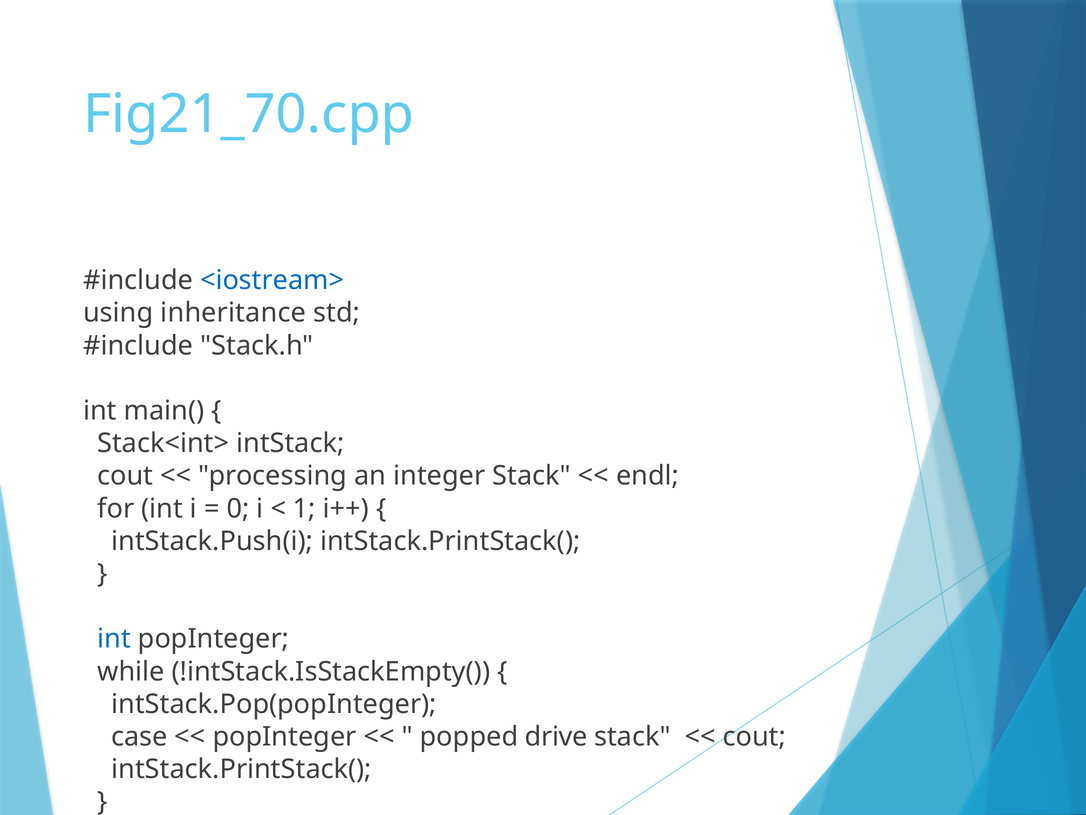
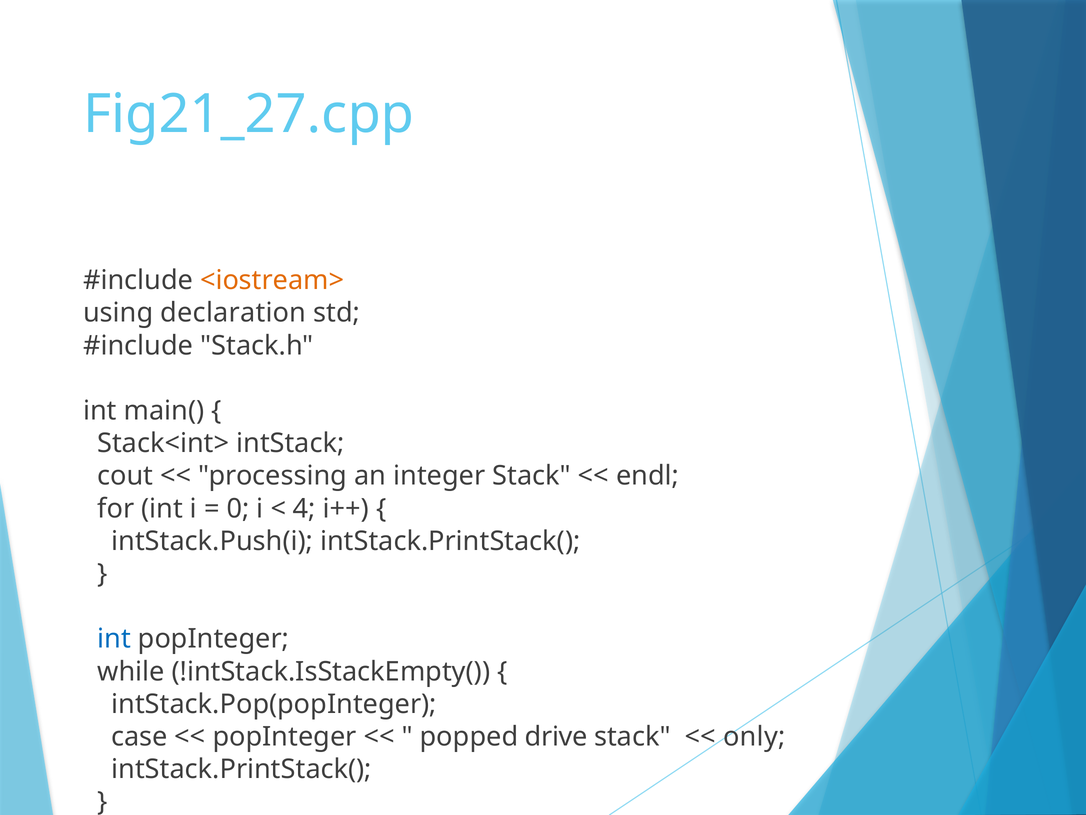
Fig21_70.cpp: Fig21_70.cpp -> Fig21_27.cpp (249, 114)
<iostream> colour: blue -> orange (272, 280)
inheritance: inheritance -> declaration (233, 313)
1: 1 -> 4 (304, 508)
cout: cout -> only (754, 736)
